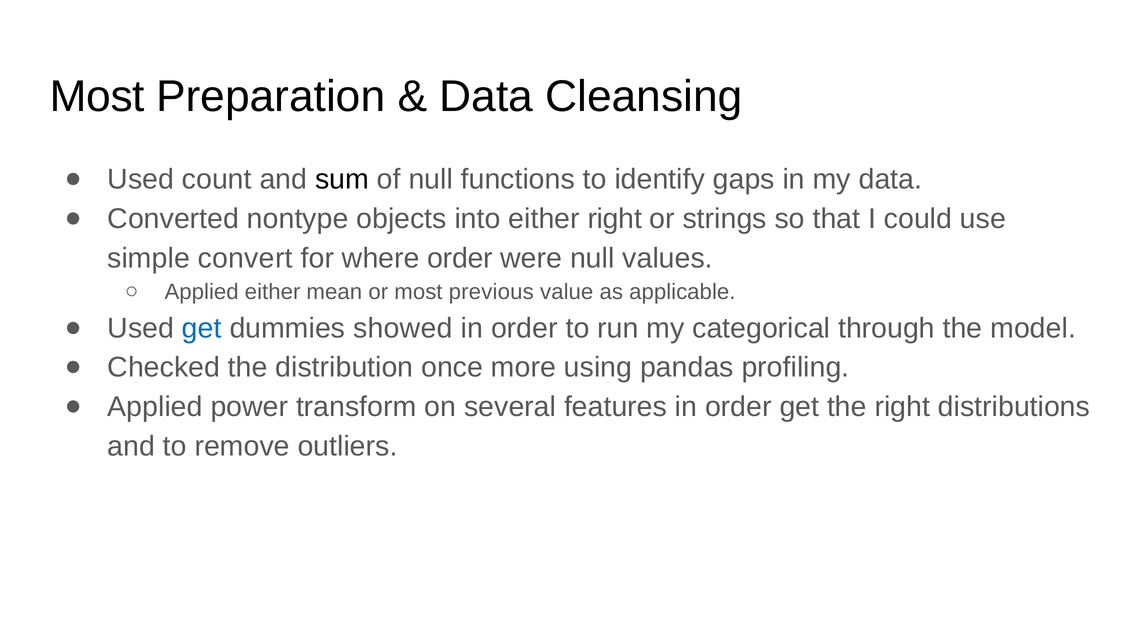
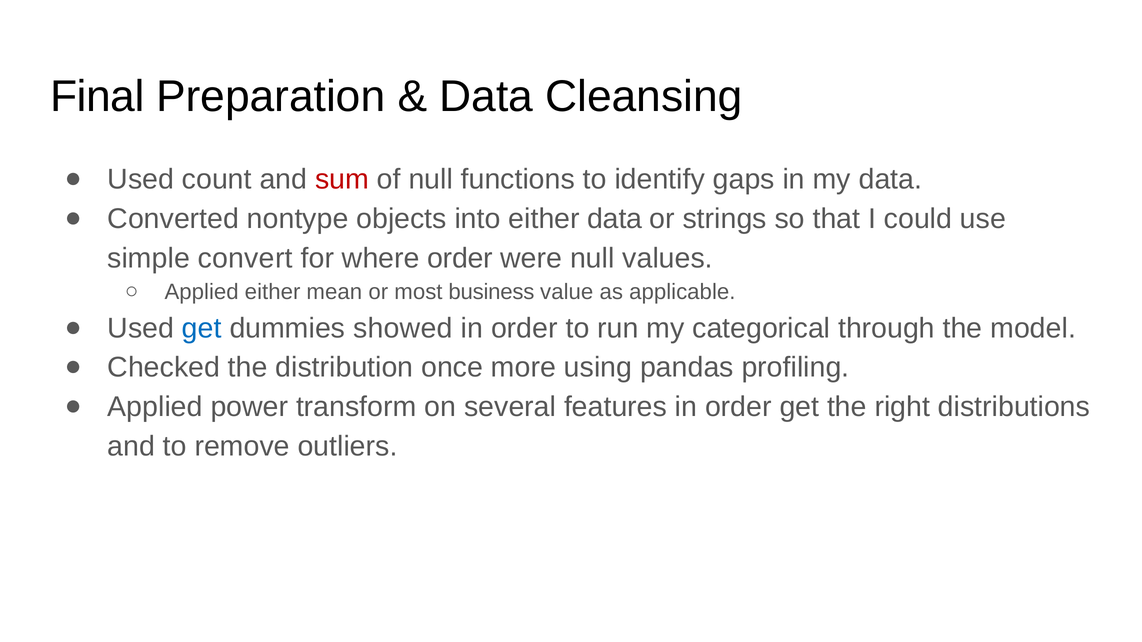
Most: Most -> Final (97, 97)
sum colour: black -> red (342, 180)
either right: right -> data (615, 219)
previous: previous -> business (491, 292)
